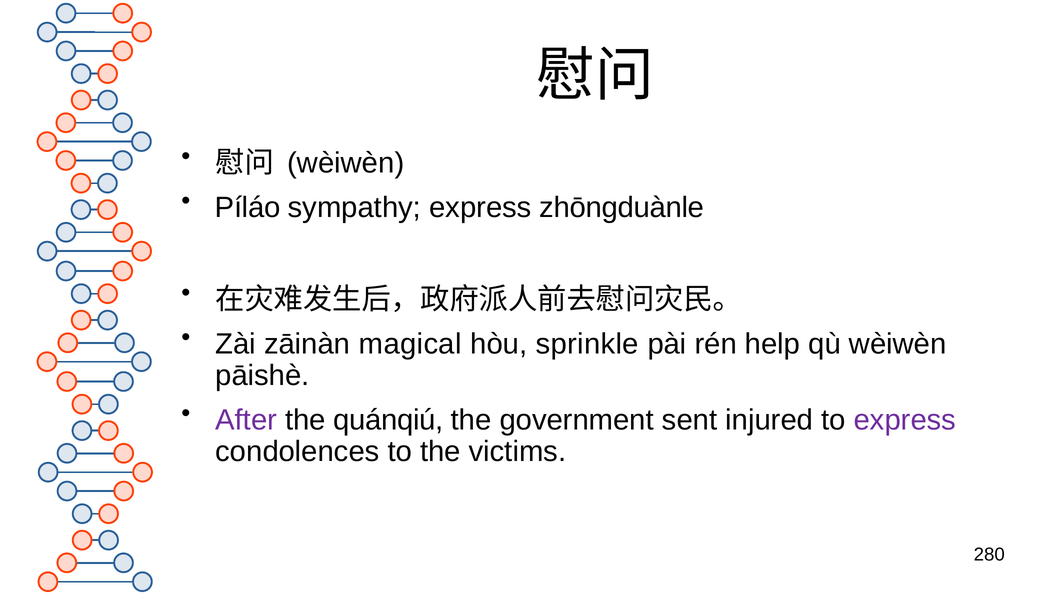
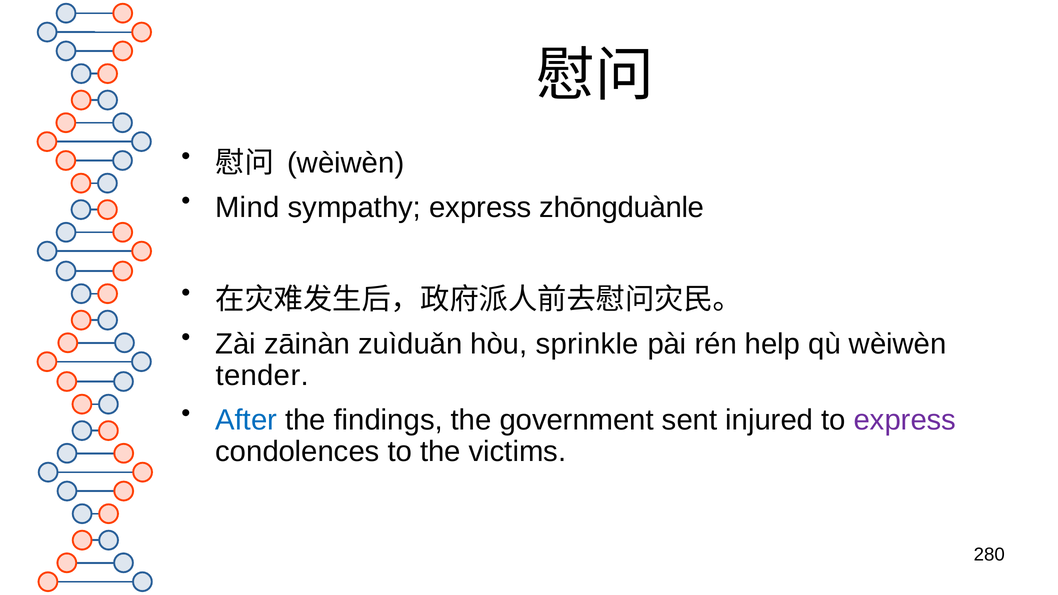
Píláo: Píláo -> Mind (247, 208)
magical: magical -> zuìduǎn (410, 344)
pāishè: pāishè -> tender (262, 376)
After colour: purple -> blue (246, 420)
quánqiú: quánqiú -> findings (388, 420)
